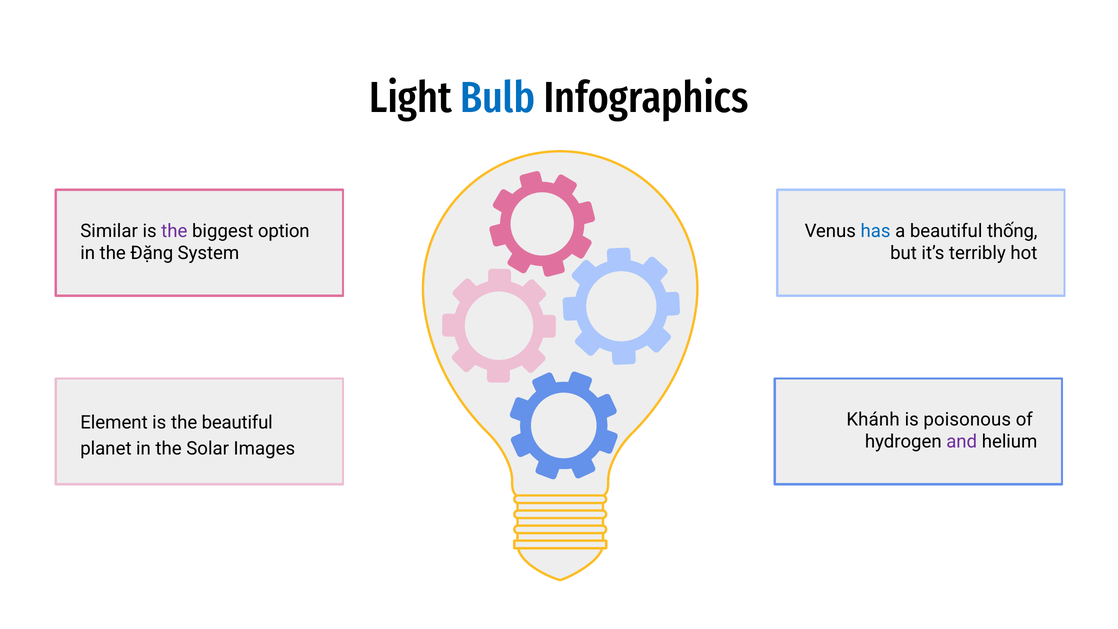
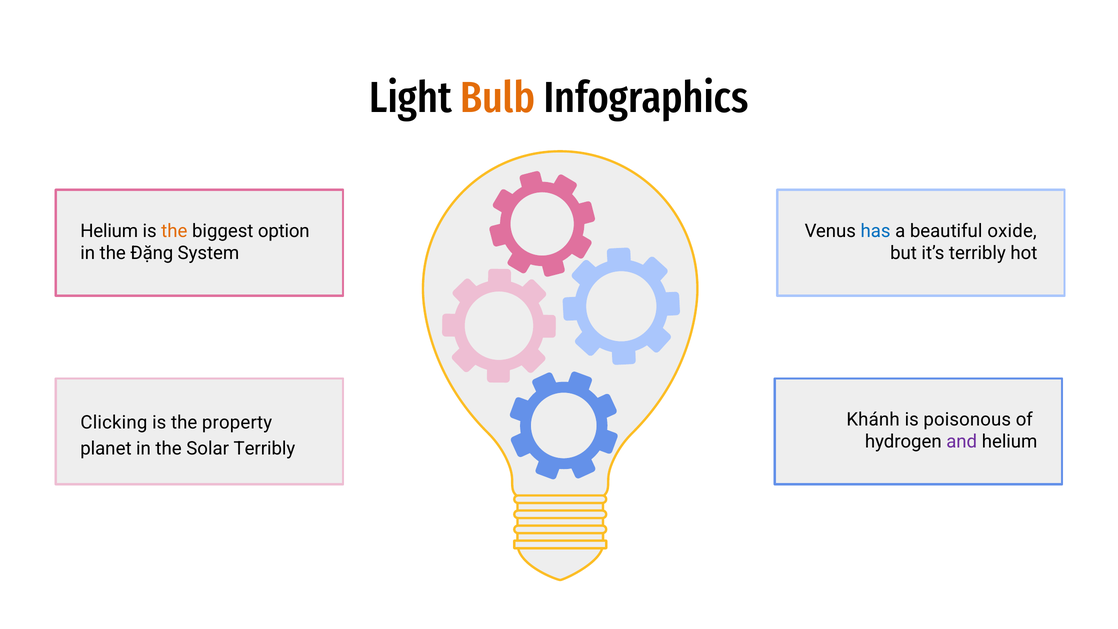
Bulb colour: blue -> orange (498, 98)
Similar: Similar -> Helium (109, 231)
the colour: purple -> orange (174, 231)
thống: thống -> oxide (1012, 231)
Element: Element -> Clicking (114, 423)
the beautiful: beautiful -> property (237, 423)
Solar Images: Images -> Terribly (264, 448)
